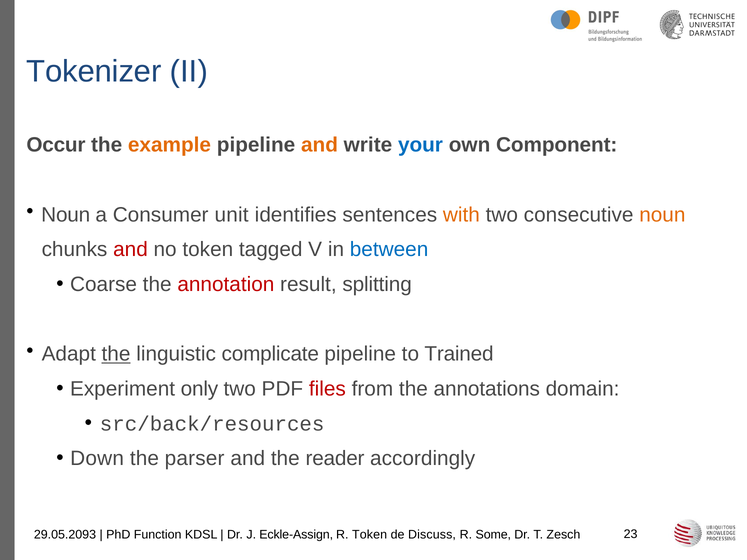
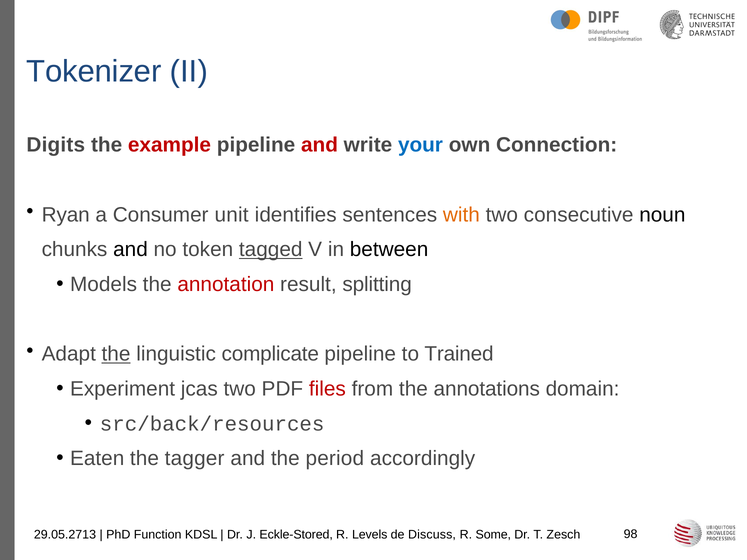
Occur: Occur -> Digits (56, 145)
example colour: orange -> red (169, 145)
and colour: orange -> red (319, 145)
Component: Component -> Connection (557, 145)
Noun: Noun -> Ryan (66, 215)
noun colour: orange -> black (662, 215)
and colour: red -> black (130, 250)
tagged underline: none -> present (271, 250)
between colour: blue -> black (389, 250)
Coarse: Coarse -> Models (104, 285)
only: only -> jcas (199, 389)
Down: Down -> Eaten (97, 459)
parser: parser -> tagger (195, 459)
reader: reader -> period (335, 459)
29.05.2093: 29.05.2093 -> 29.05.2713 (65, 535)
Eckle-Assign: Eckle-Assign -> Eckle-Stored (296, 535)
R Token: Token -> Levels (370, 535)
23: 23 -> 98 (631, 534)
